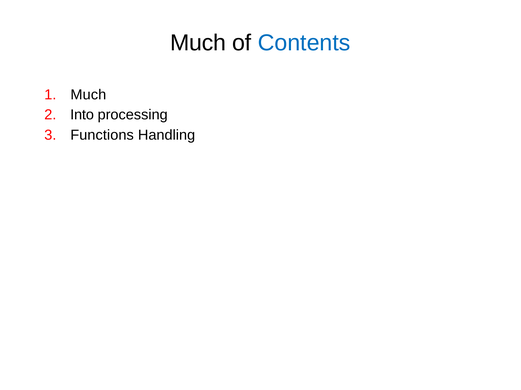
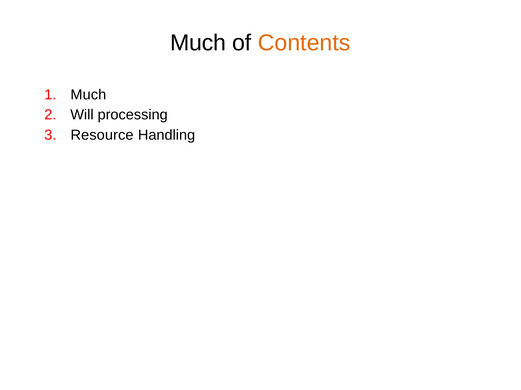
Contents colour: blue -> orange (304, 43)
Into: Into -> Will (82, 115)
Functions: Functions -> Resource (102, 135)
